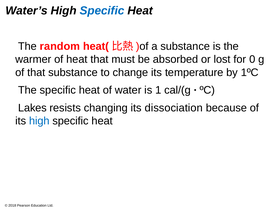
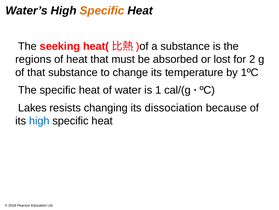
Specific colour: blue -> orange (102, 11)
random: random -> seeking (60, 46)
warmer: warmer -> regions (33, 59)
0: 0 -> 2 (252, 59)
